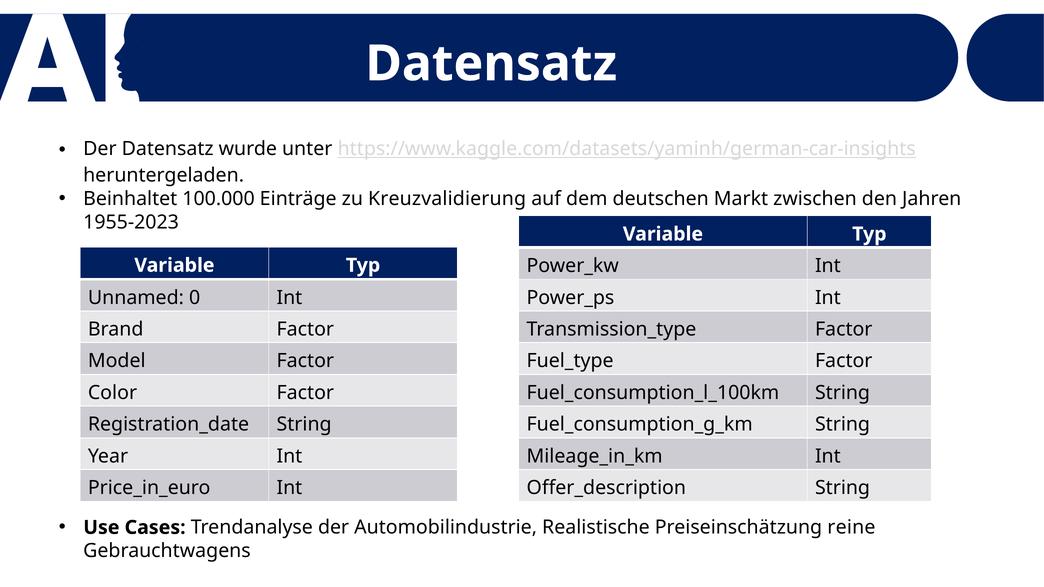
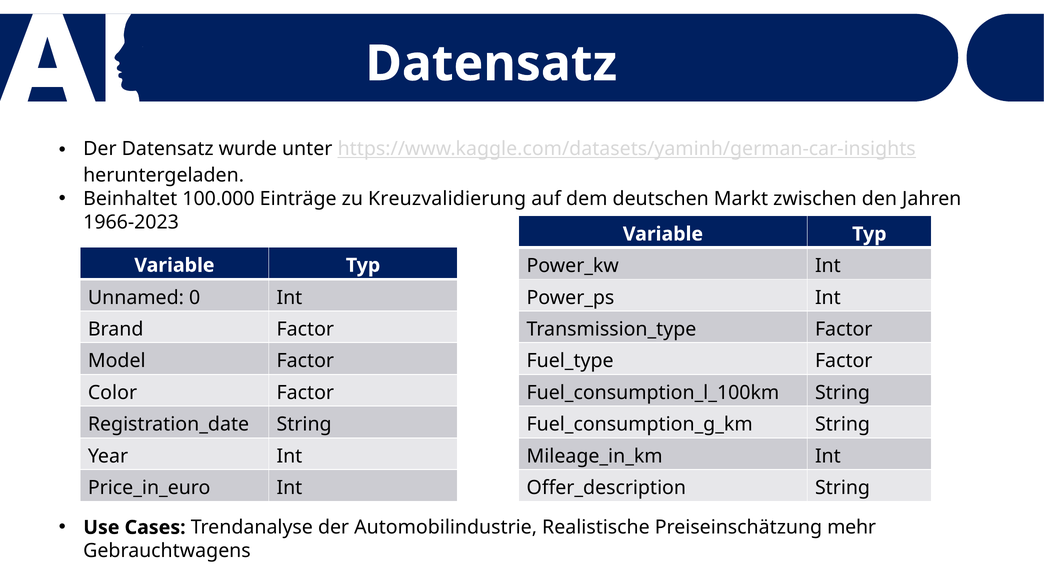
1955-2023: 1955-2023 -> 1966-2023 (131, 222)
reine: reine -> mehr (852, 528)
